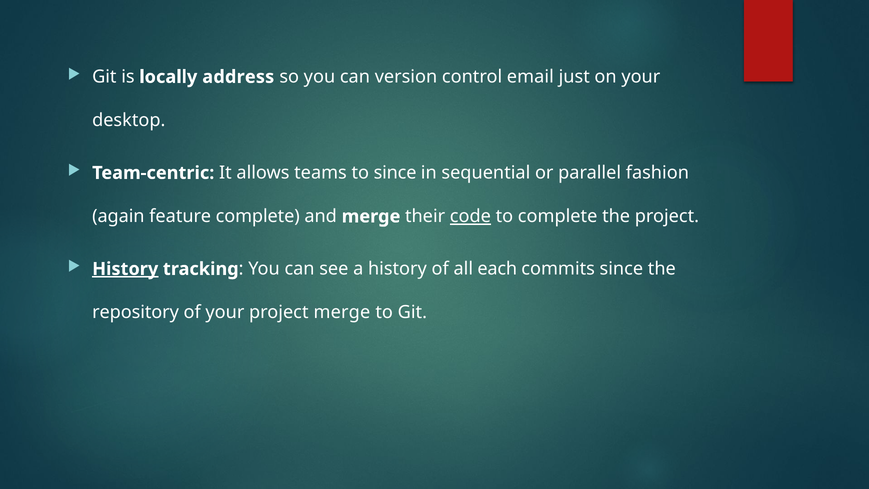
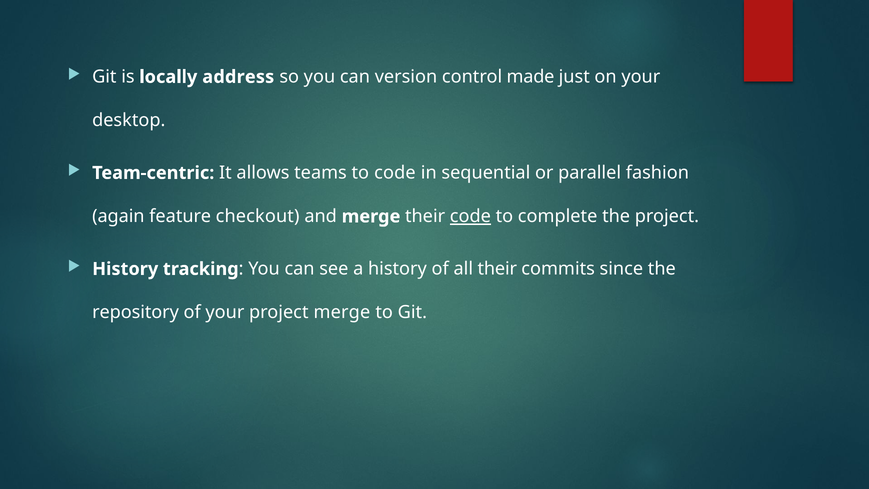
email: email -> made (531, 77)
to since: since -> code (395, 173)
feature complete: complete -> checkout (258, 216)
History underline: present -> none (125, 269)
all each: each -> their (497, 269)
